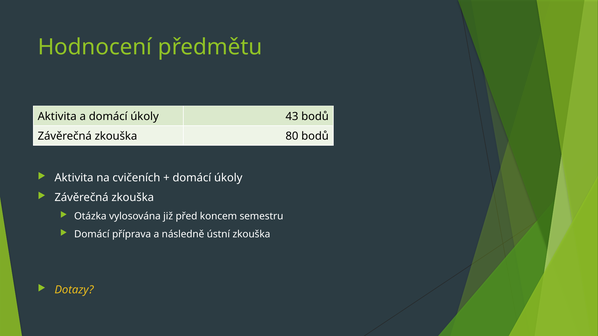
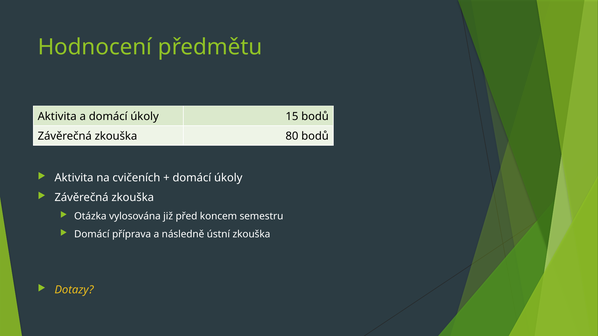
43: 43 -> 15 (292, 116)
